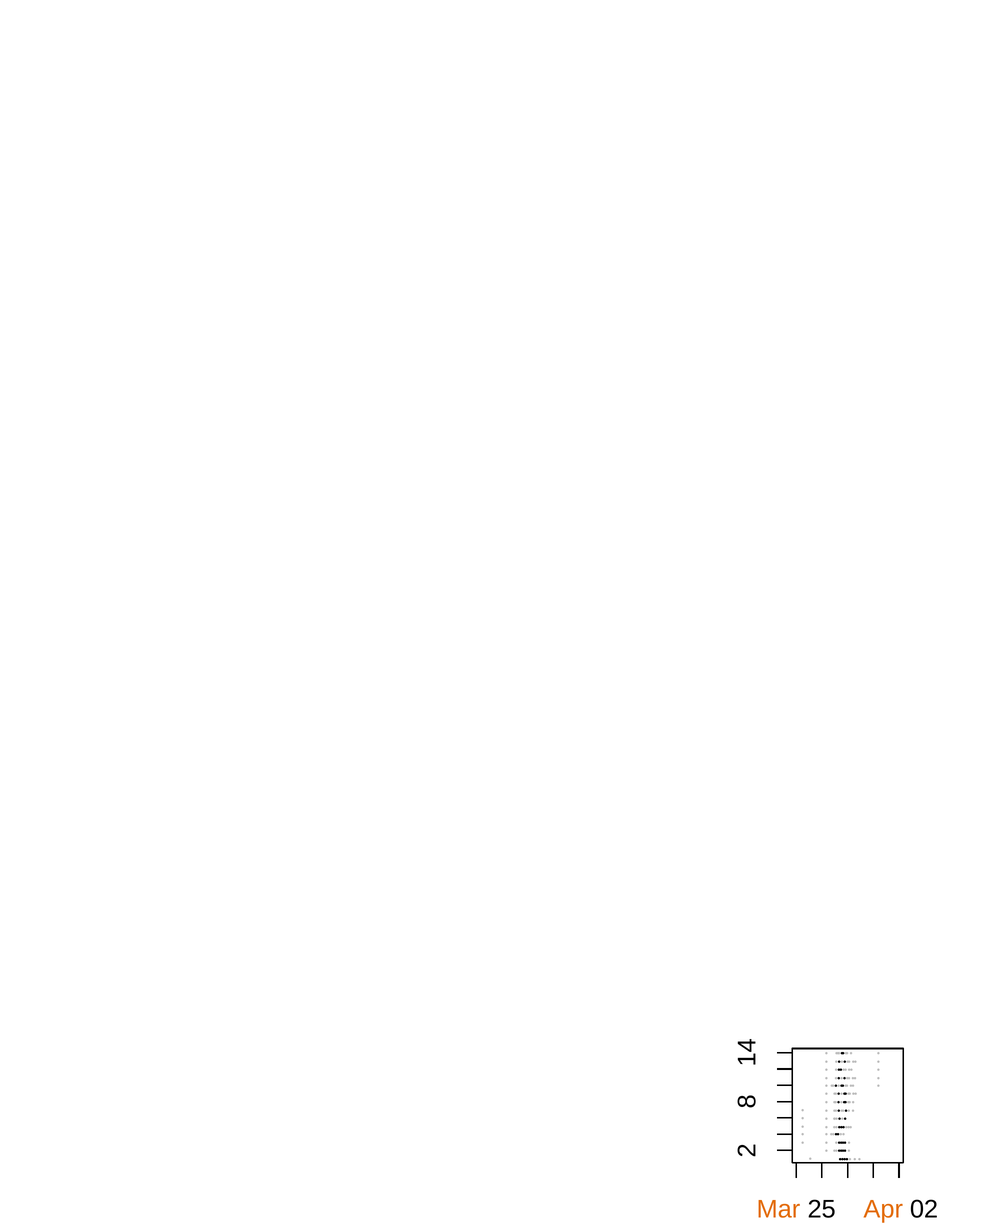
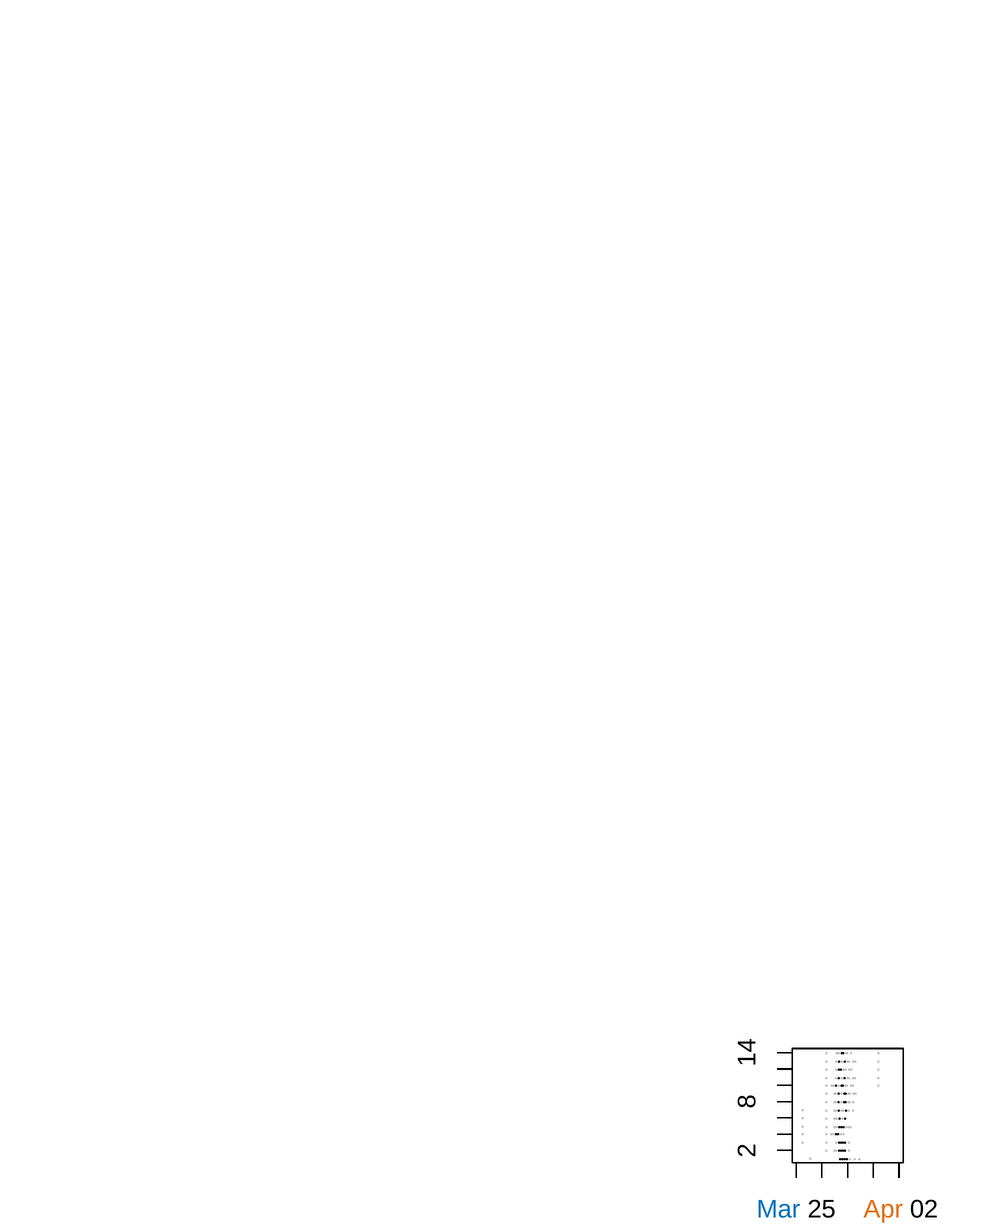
Mar colour: orange -> blue (778, 1210)
